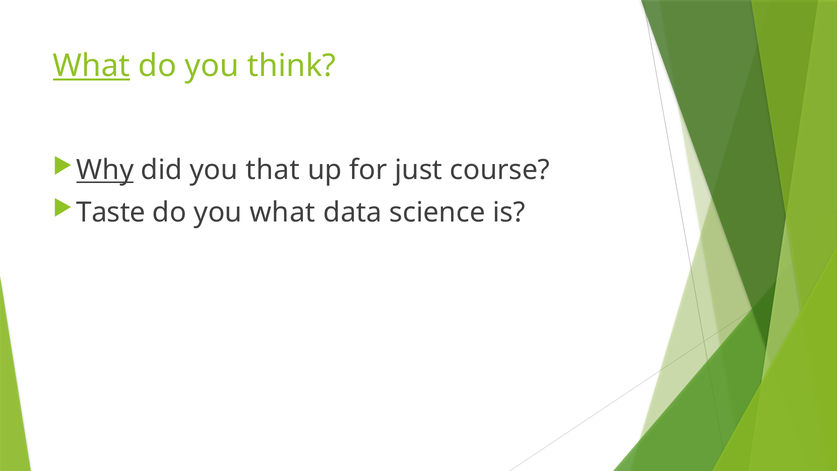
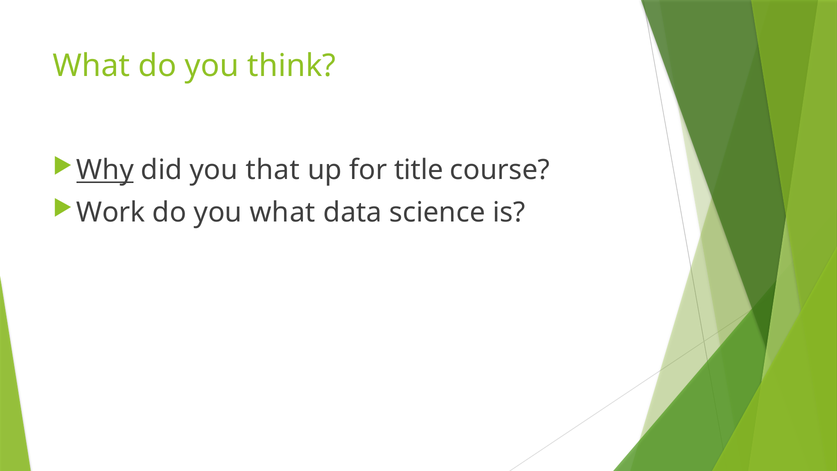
What underline: present -> none (92, 66)
just: just -> title (419, 170)
Taste: Taste -> Work (111, 212)
